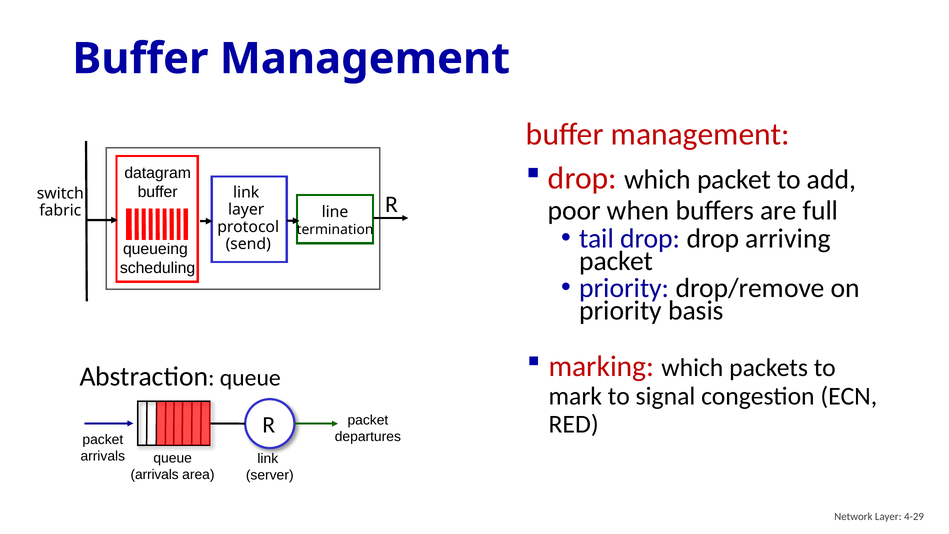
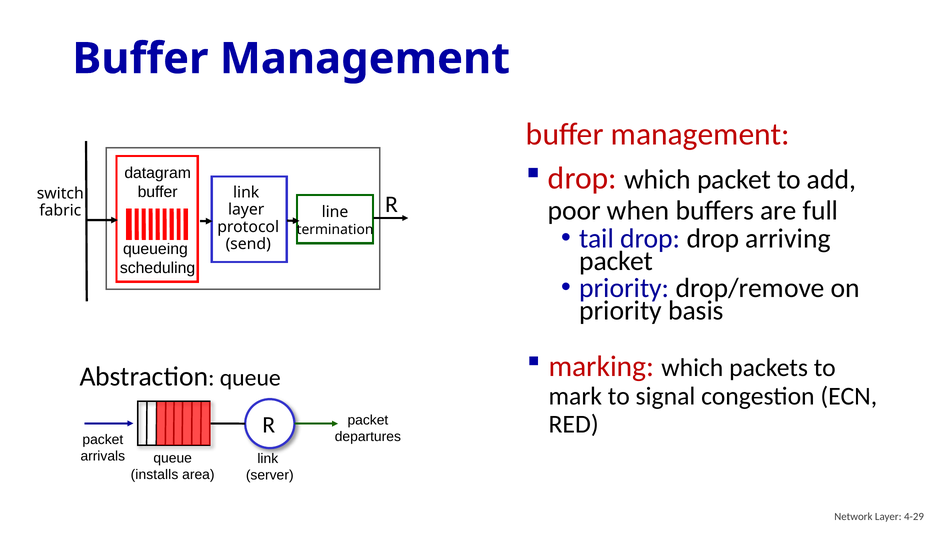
arrivals: arrivals -> installs (154, 475)
